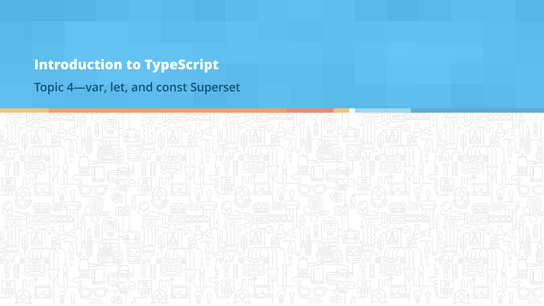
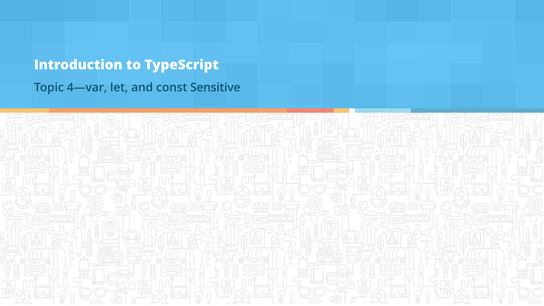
Superset: Superset -> Sensitive (215, 88)
